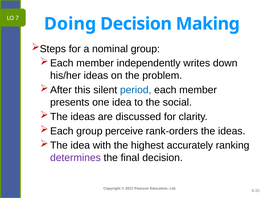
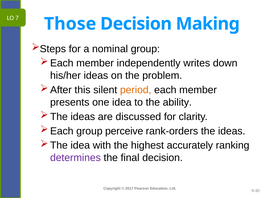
Doing: Doing -> Those (70, 24)
period colour: blue -> orange (136, 90)
social: social -> ability (177, 102)
